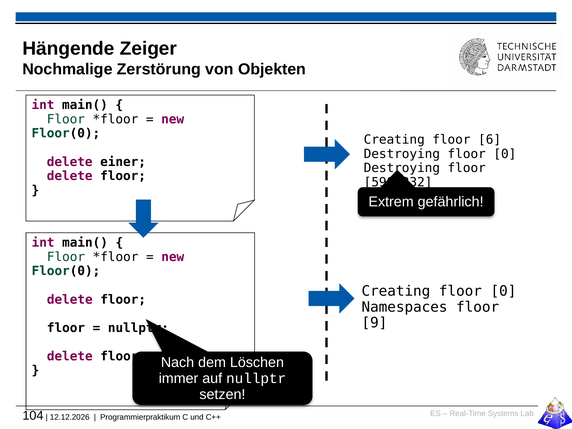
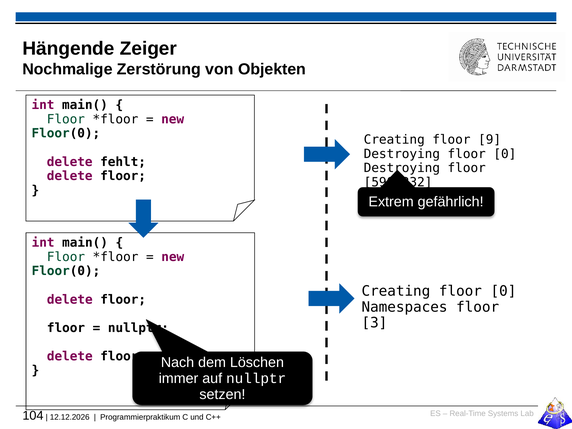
6: 6 -> 9 (490, 140)
einer: einer -> fehlt (123, 162)
9: 9 -> 3 (374, 323)
